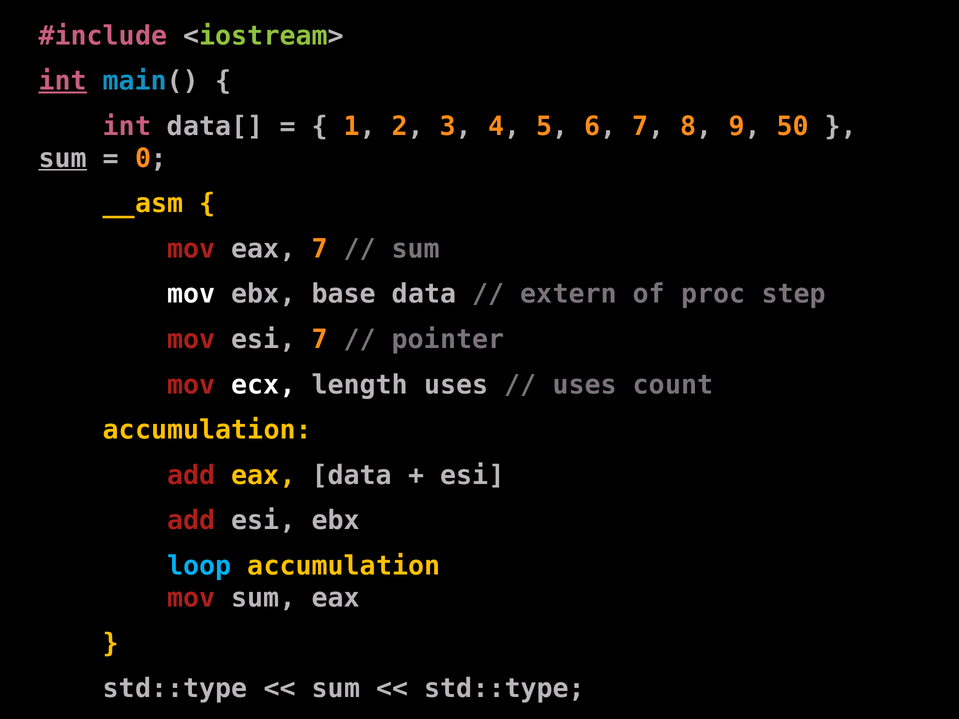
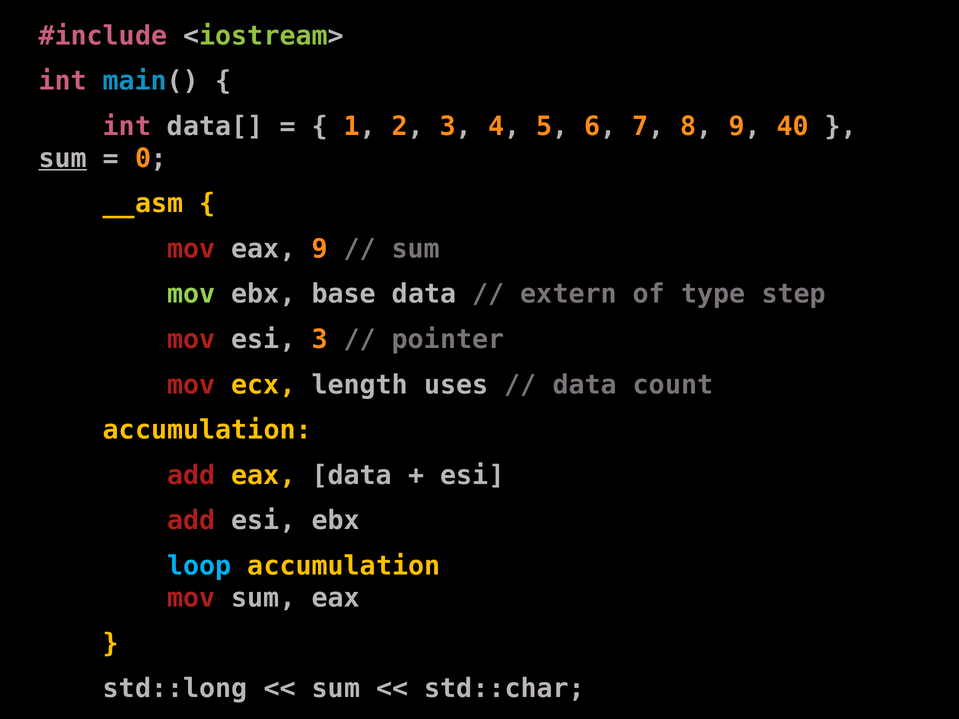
int underline: present -> none (63, 81)
50: 50 -> 40 (793, 126)
eax 7: 7 -> 9 (320, 249)
mov colour: white -> light green (191, 294)
proc: proc -> type (713, 294)
esi 7: 7 -> 3 (320, 340)
ecx colour: white -> yellow (263, 385)
uses: uses -> data (585, 385)
std::type: std::type -> std::long (175, 689)
std::type: std::type -> std::char (505, 689)
